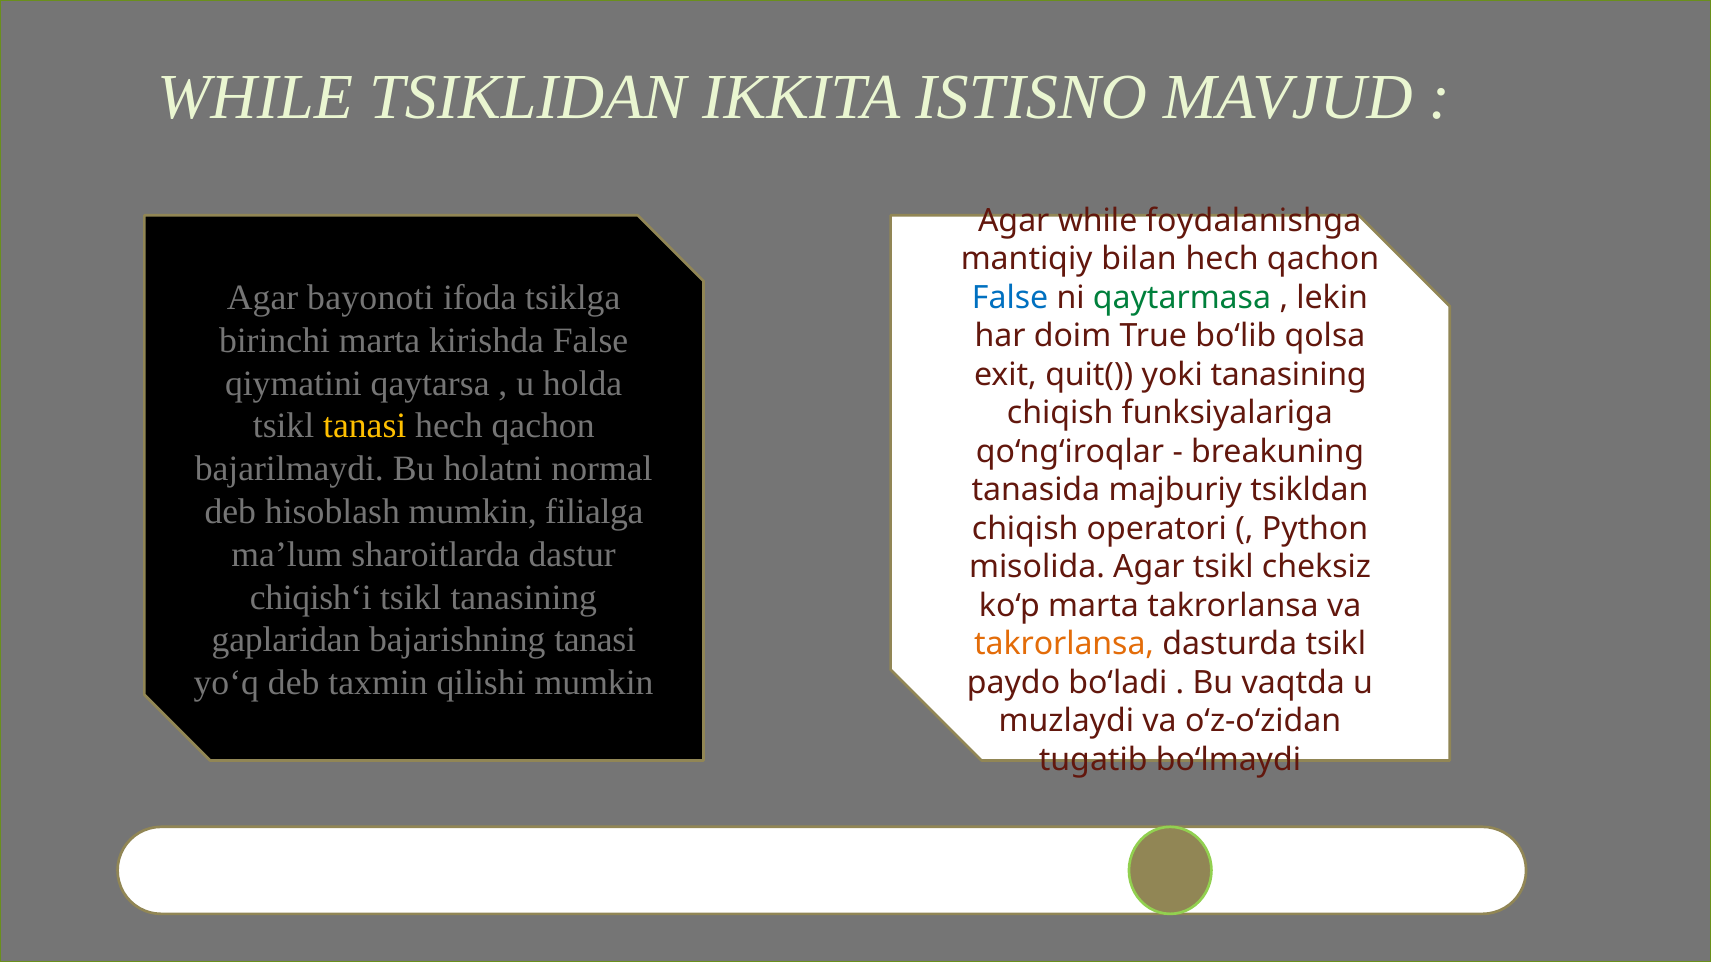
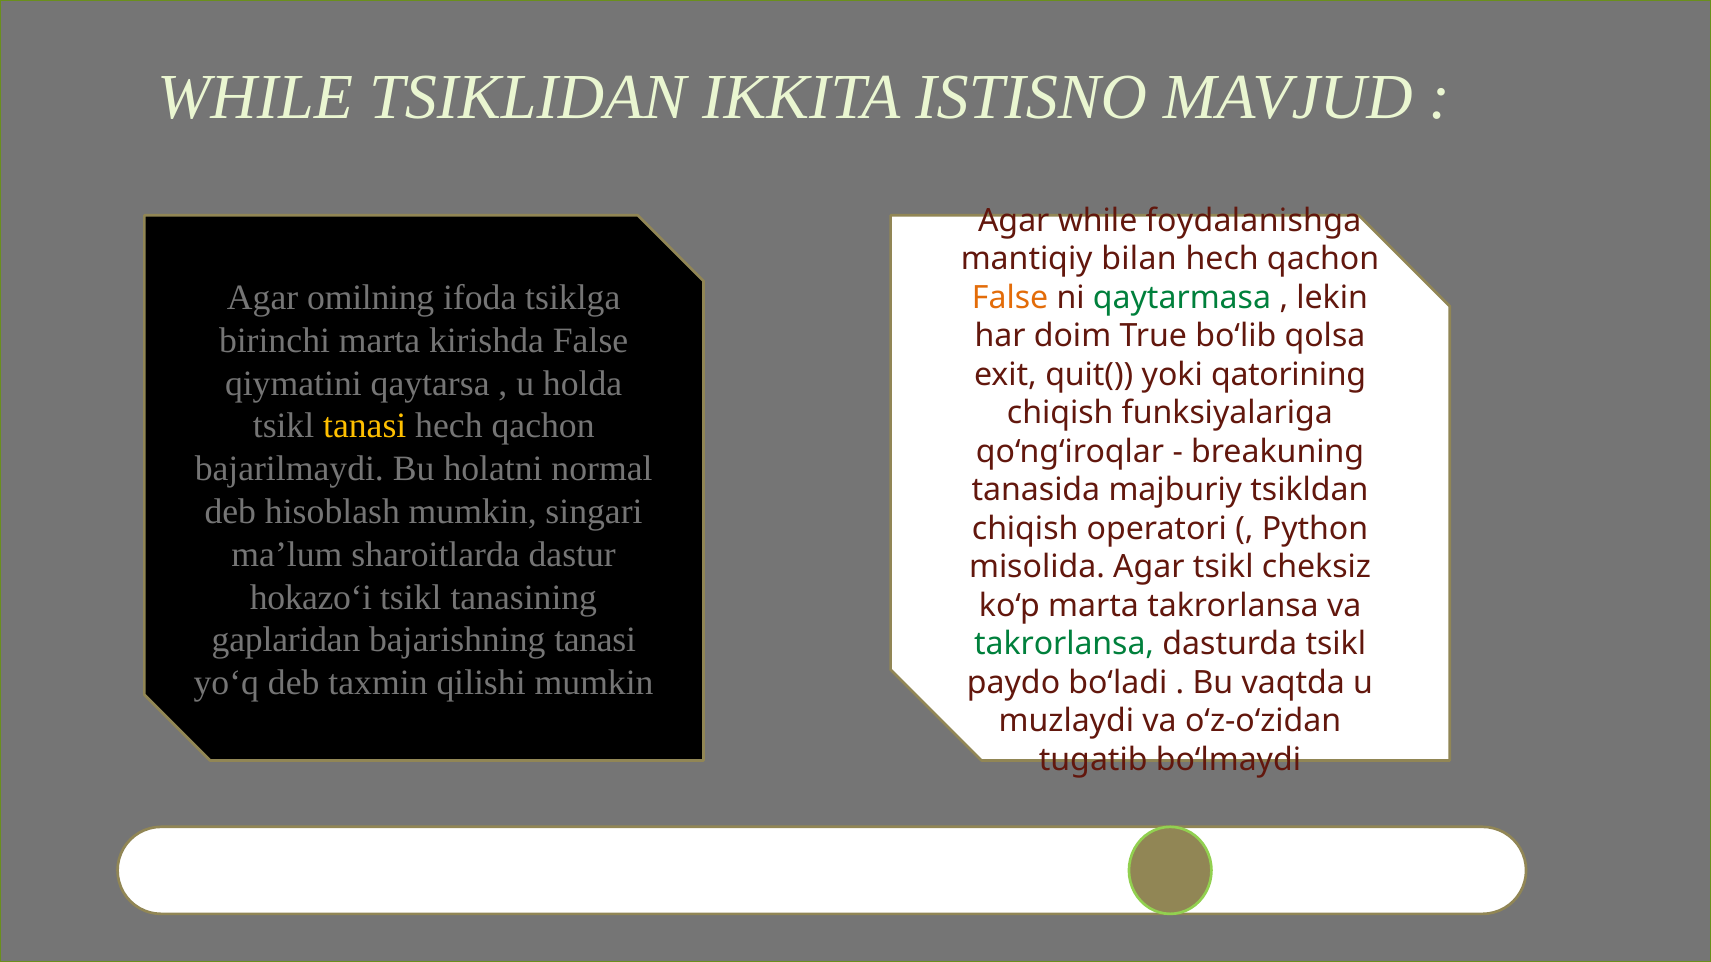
bayonoti: bayonoti -> omilning (371, 298)
False colour: blue -> orange (1010, 298)
yoki tanasining: tanasining -> qatorining (1289, 375)
filialga: filialga -> singari (594, 512)
chiqish‘i: chiqish‘i -> hokazo‘i (311, 598)
takrorlansa colour: orange -> green (1064, 644)
